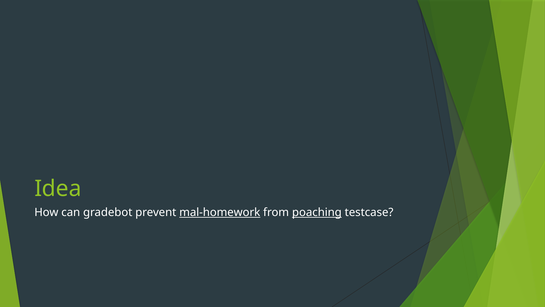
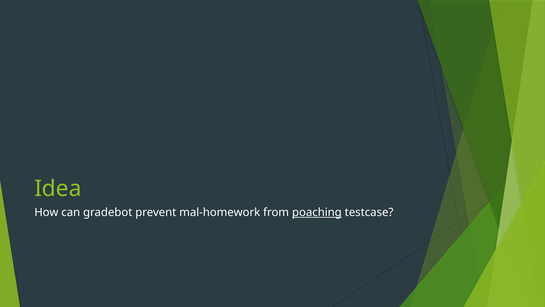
mal-homework underline: present -> none (220, 212)
